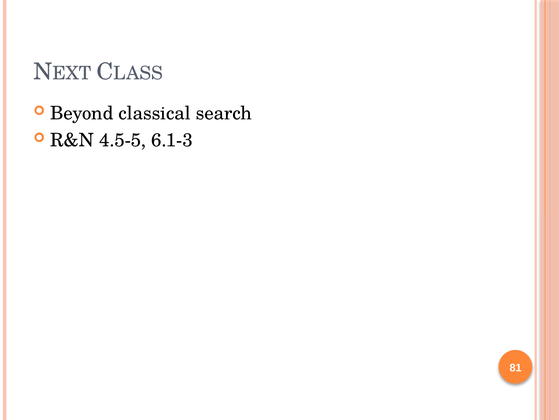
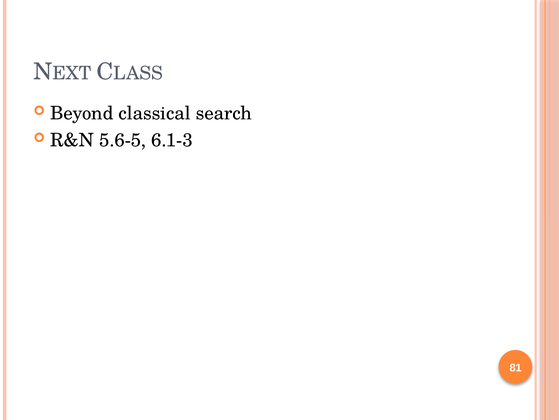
4.5-5: 4.5-5 -> 5.6-5 (123, 140)
